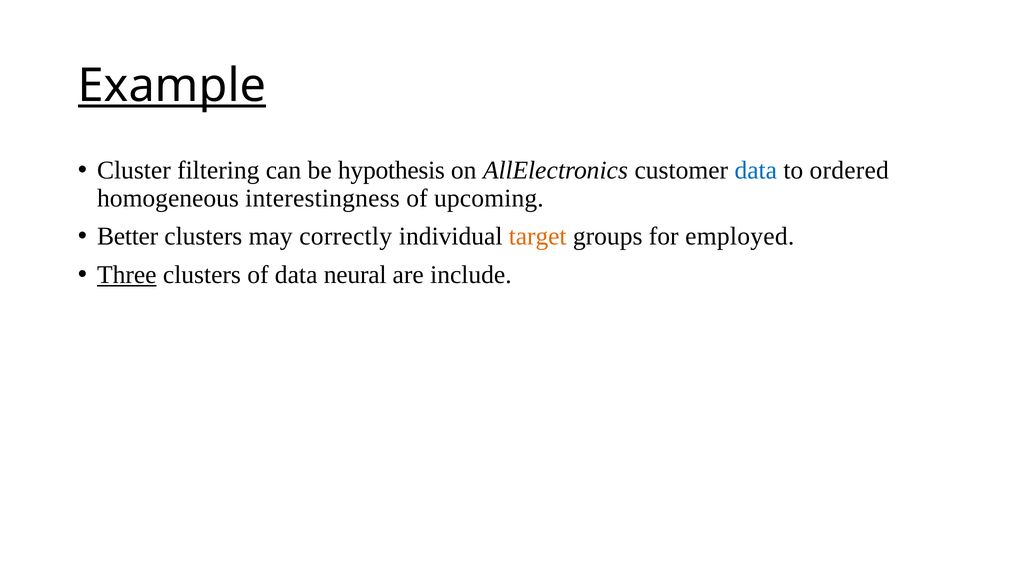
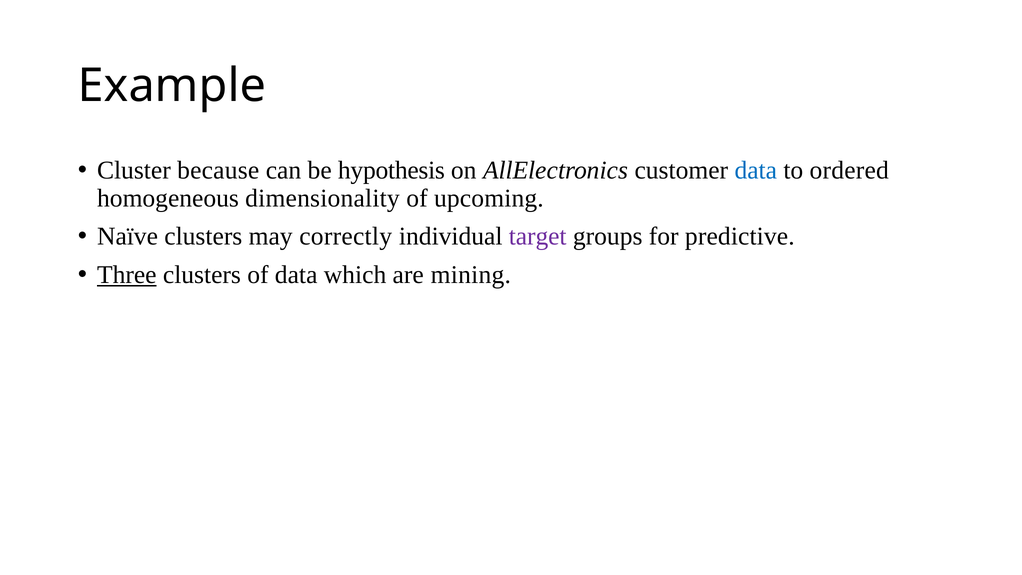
Example underline: present -> none (172, 86)
filtering: filtering -> because (218, 171)
interestingness: interestingness -> dimensionality (322, 198)
Better: Better -> Naïve (128, 236)
target colour: orange -> purple (538, 236)
employed: employed -> predictive (740, 236)
neural: neural -> which (355, 275)
include: include -> mining (471, 275)
